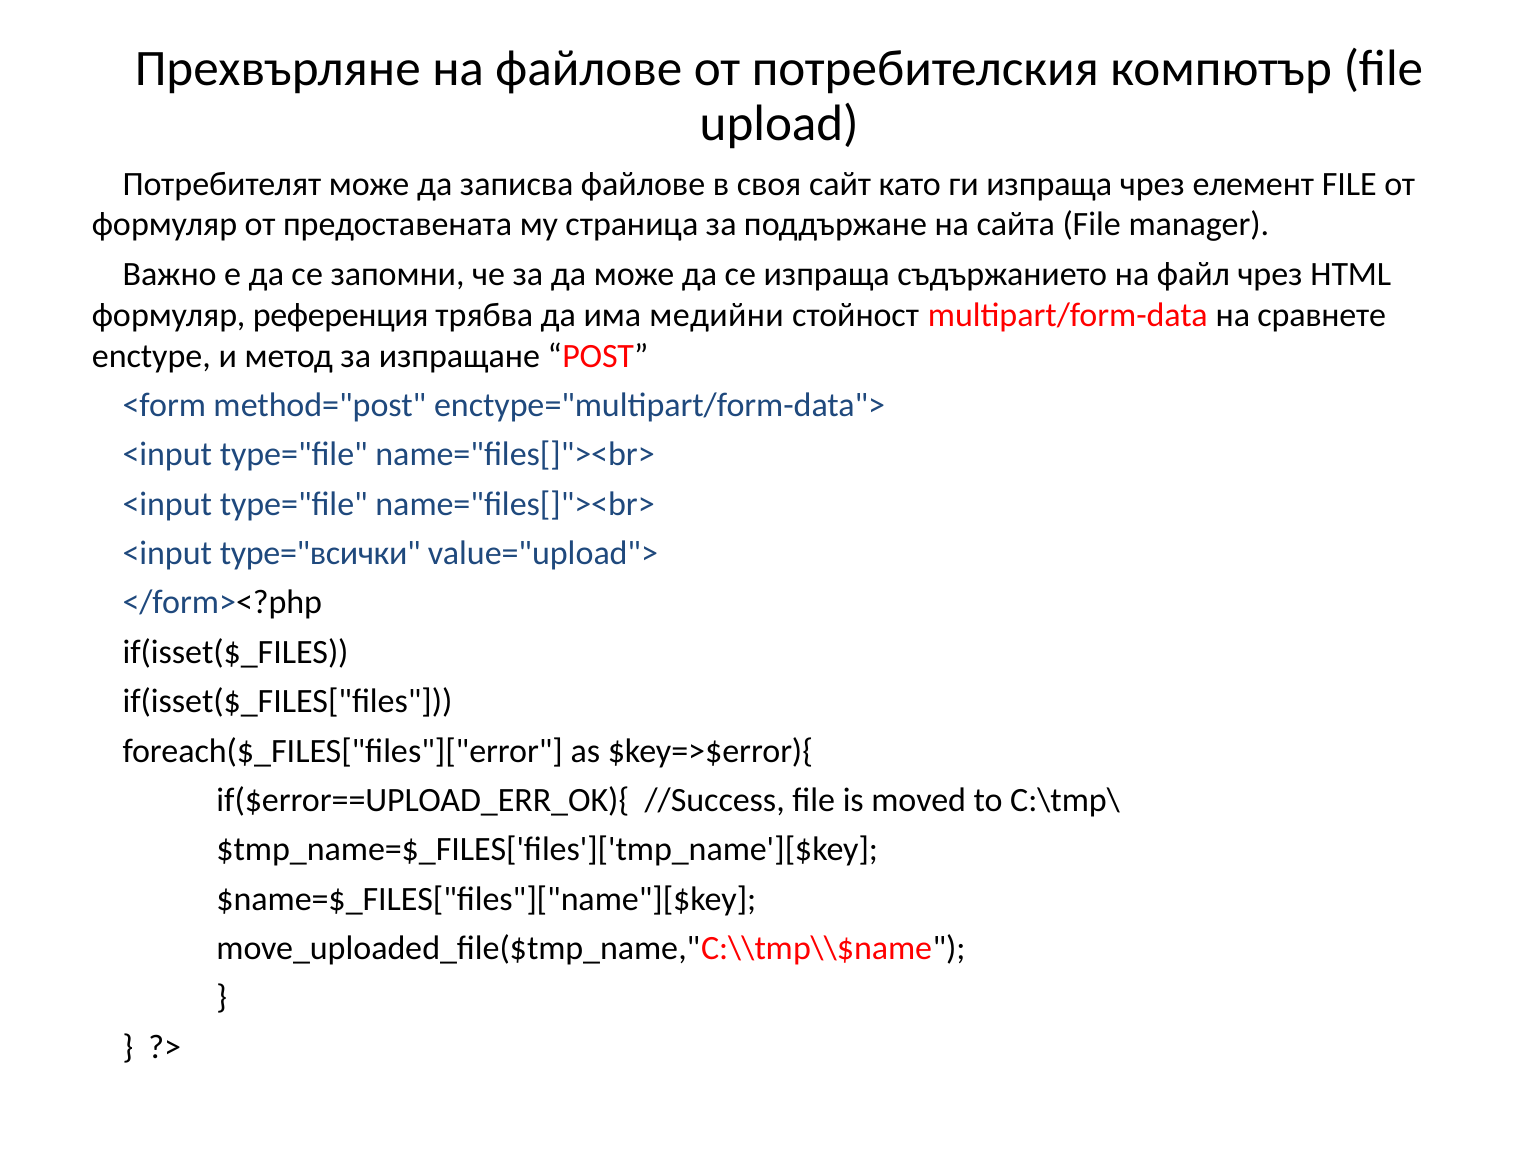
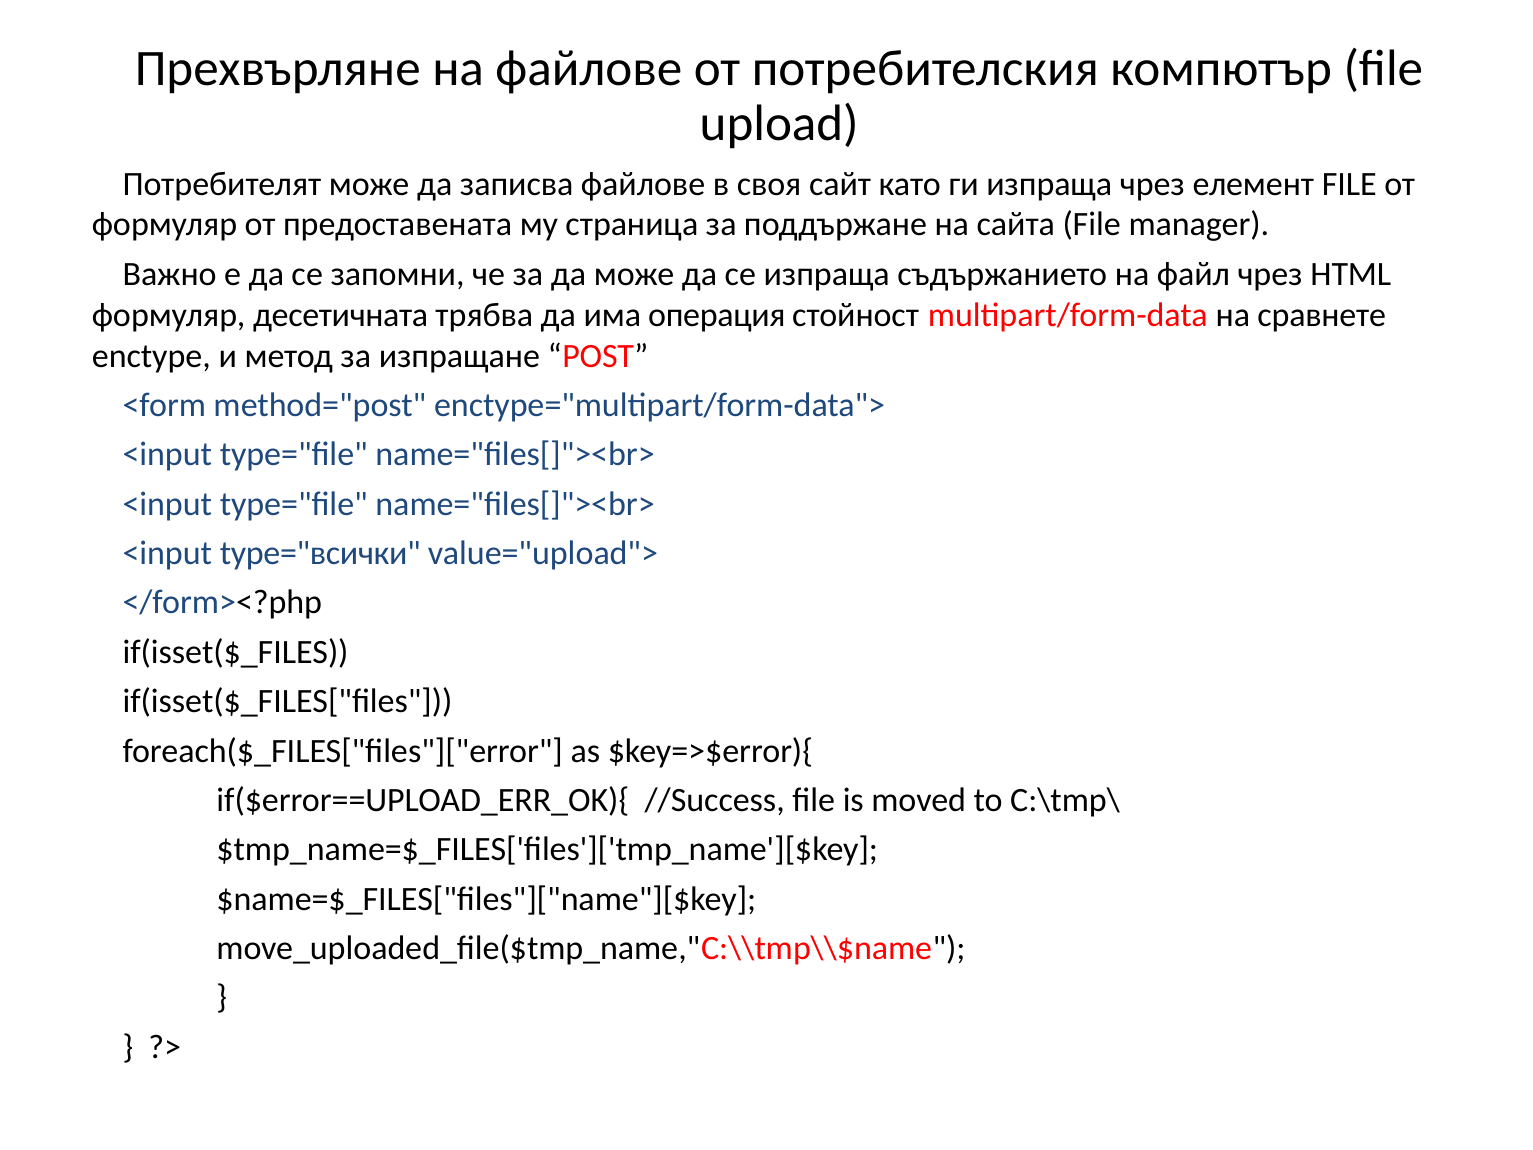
референция: референция -> десетичната (341, 315)
медийни: медийни -> операция (717, 315)
